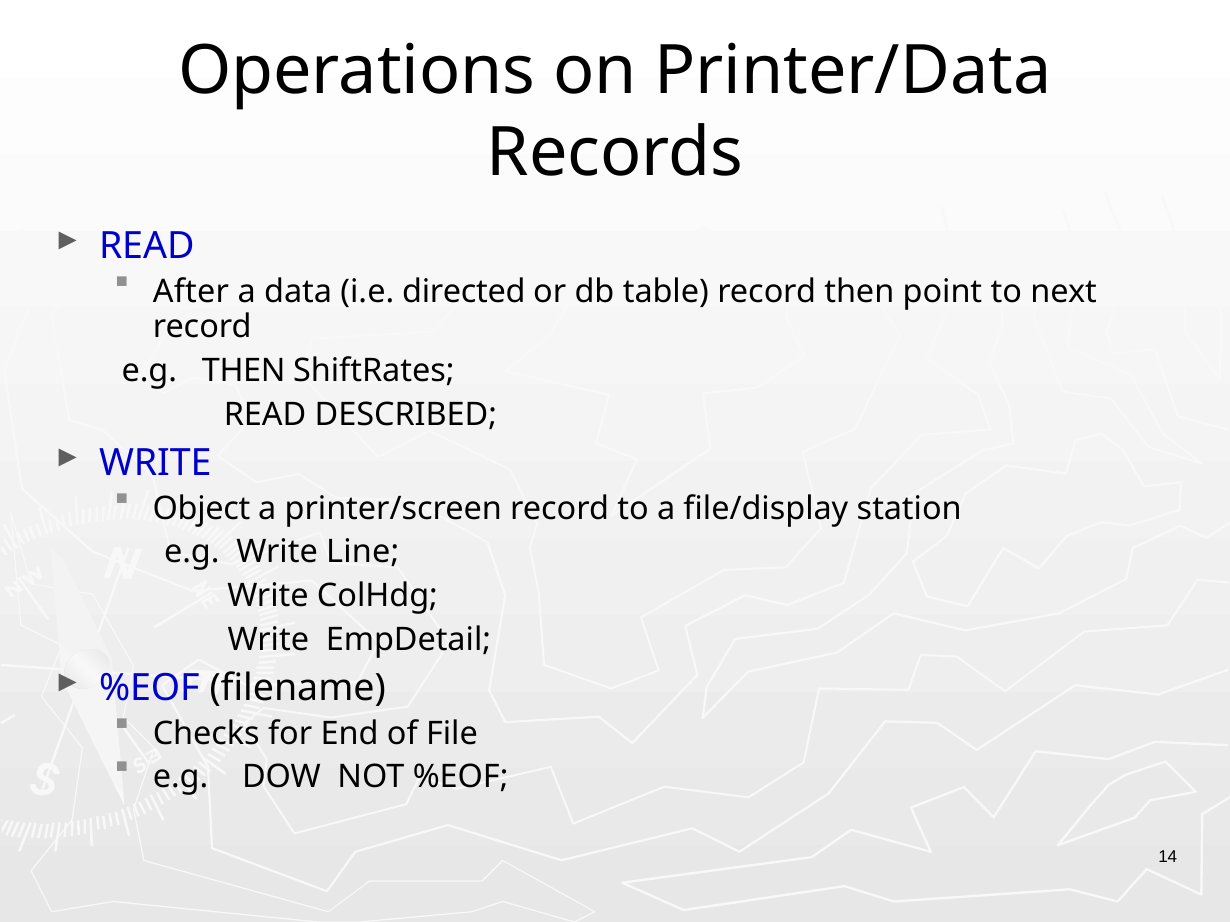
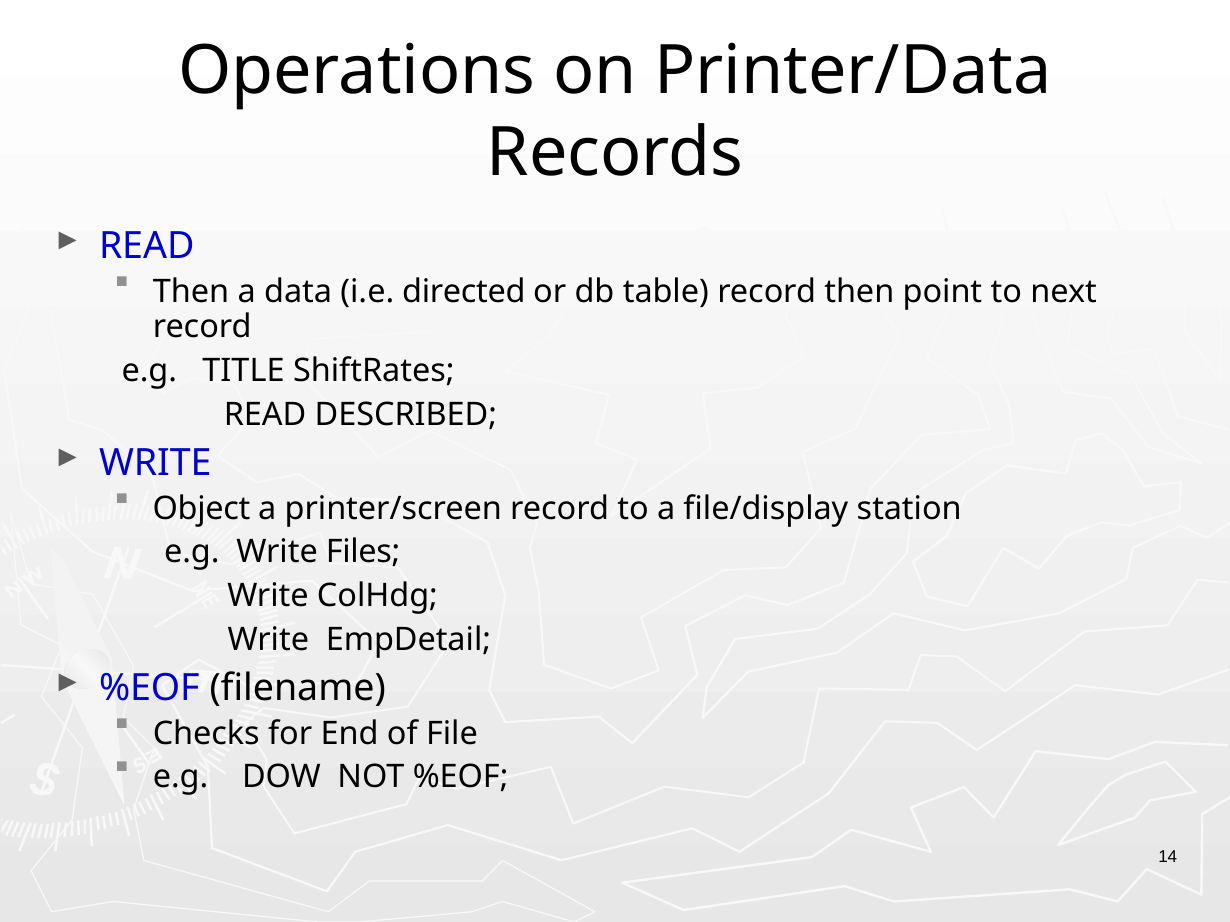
After: After -> Then (191, 292)
e.g THEN: THEN -> TITLE (244, 371)
Line: Line -> Files (363, 553)
